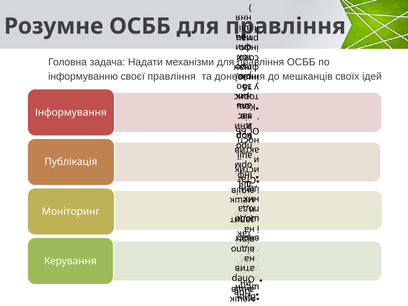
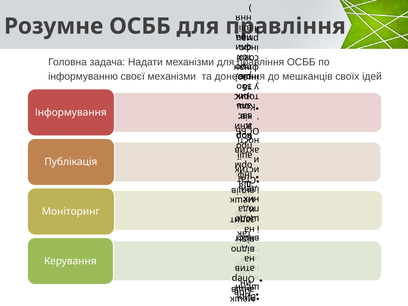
своєї правління: правління -> механізми (172, 77)
